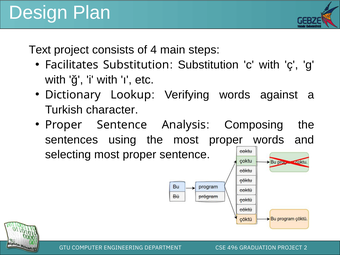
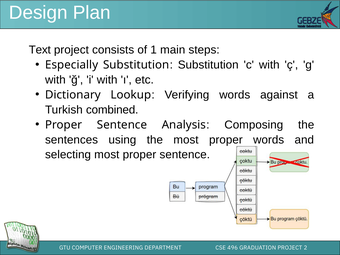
4: 4 -> 1 (154, 50)
Facilitates: Facilitates -> Especially (72, 65)
character: character -> combined (112, 110)
